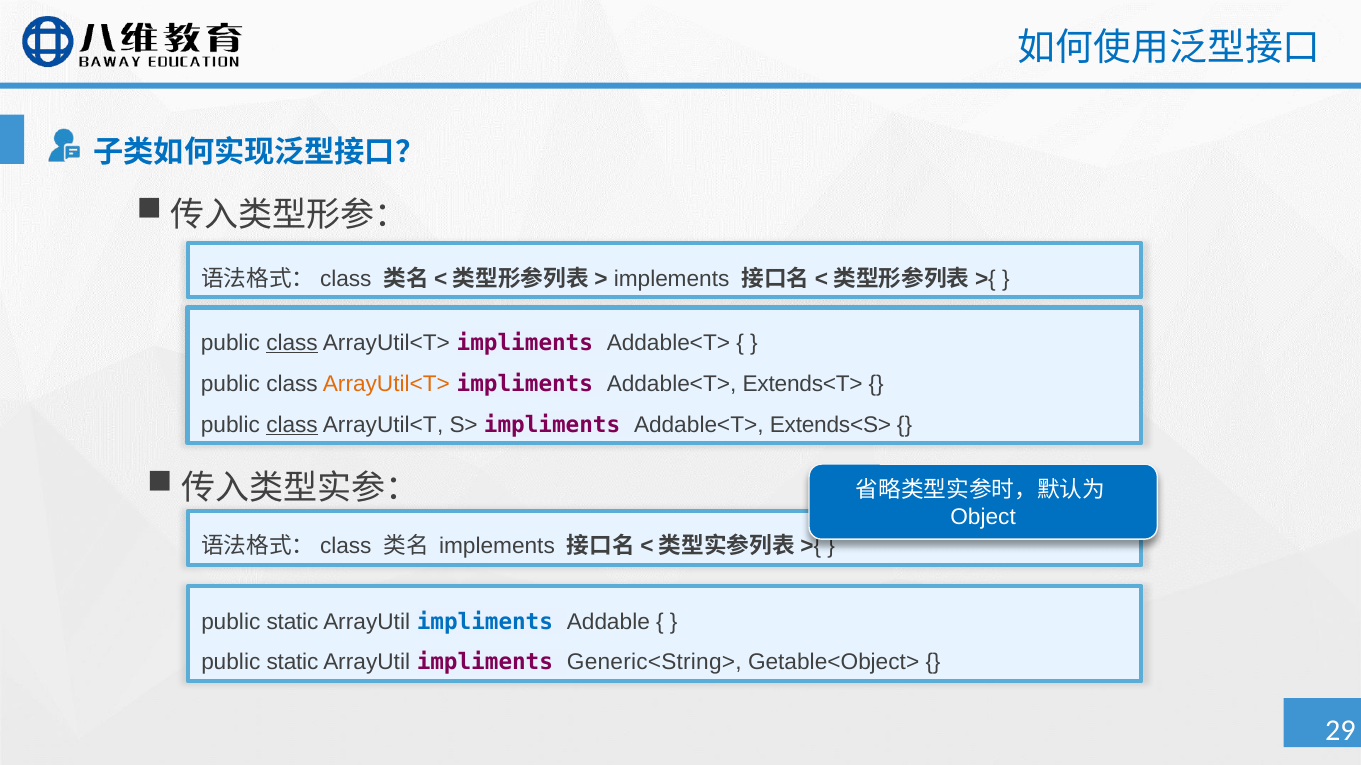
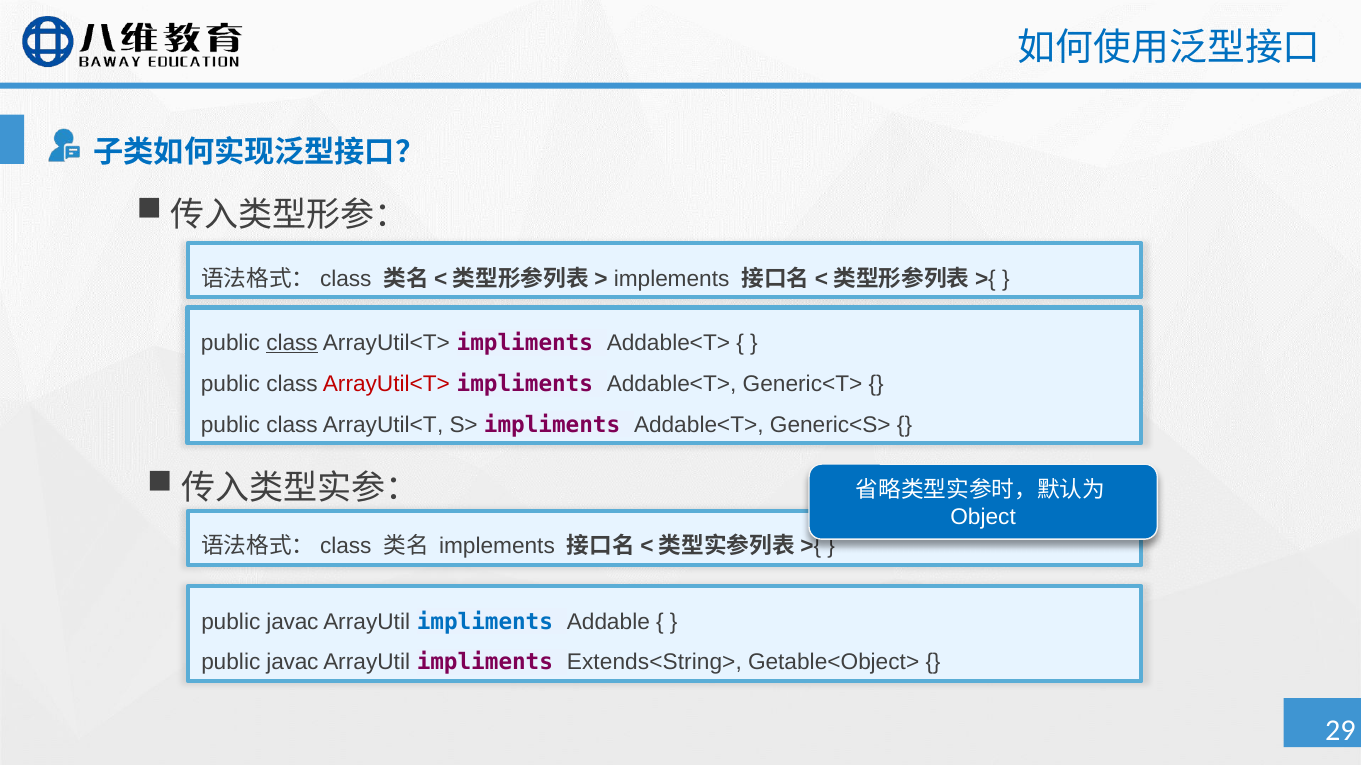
ArrayUtil<T> colour: orange -> red (386, 384)
Extends<T>: Extends<T> -> Generic<T> (803, 384)
class underline: present -> none (292, 425)
Extends<S>: Extends<S> -> Generic<S> (830, 425)
static: static -> javac (292, 622)
static: static -> javac (292, 663)
Generic<String>: Generic<String> -> Extends<String> (654, 663)
